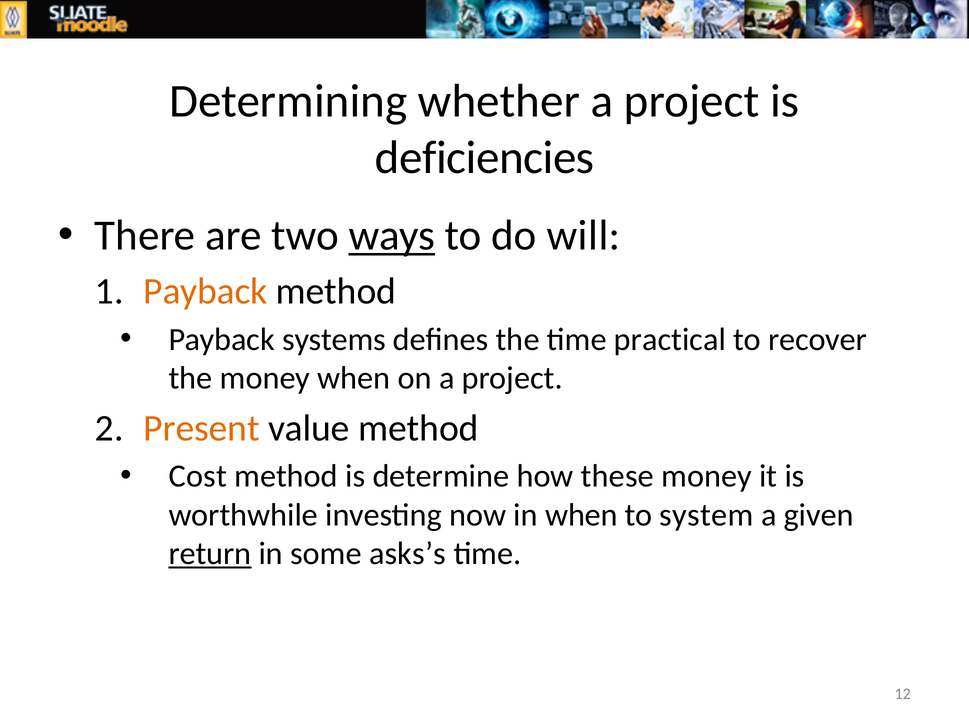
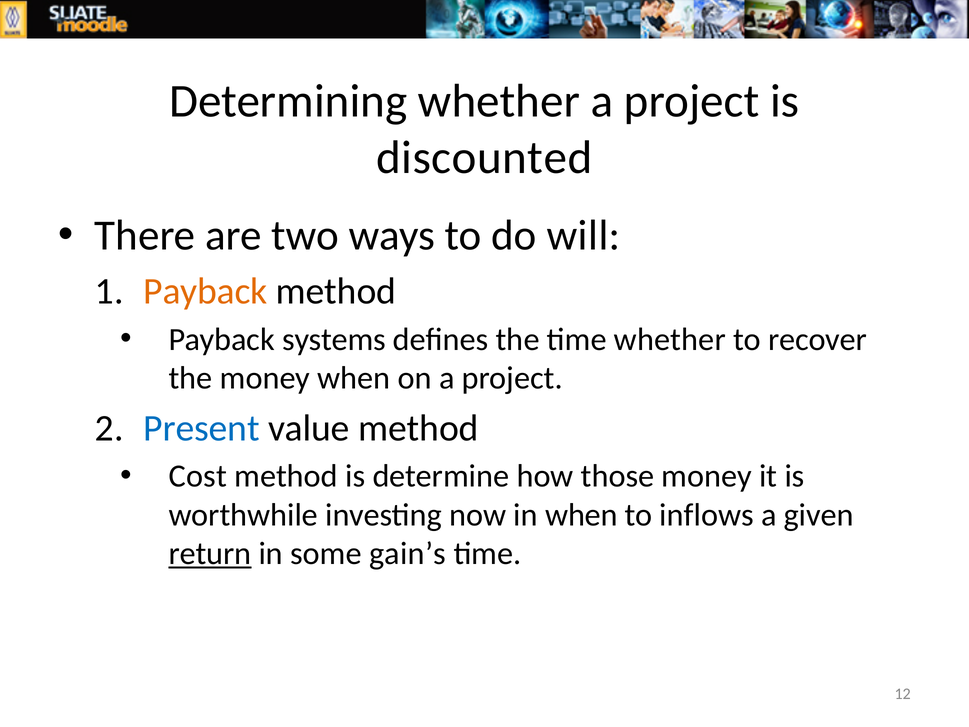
deficiencies: deficiencies -> discounted (484, 157)
ways underline: present -> none (392, 236)
time practical: practical -> whether (670, 339)
Present colour: orange -> blue (202, 428)
these: these -> those (618, 476)
system: system -> inflows (707, 515)
asks’s: asks’s -> gain’s (407, 554)
